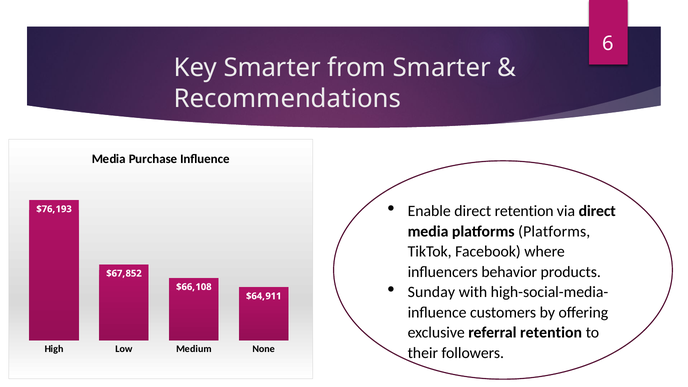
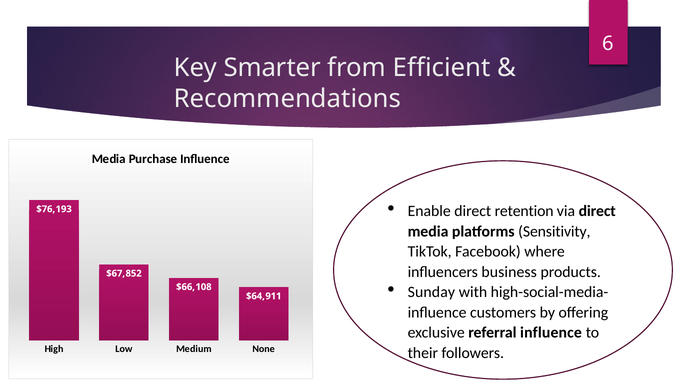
from Smarter: Smarter -> Efficient (442, 68)
platforms Platforms: Platforms -> Sensitivity (554, 232)
behavior: behavior -> business (509, 272)
referral retention: retention -> influence (551, 333)
